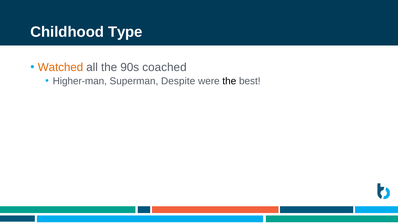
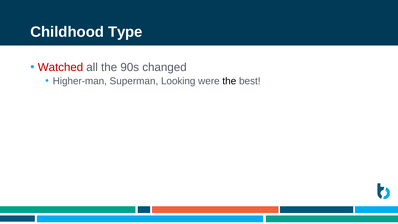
Watched colour: orange -> red (60, 67)
coached: coached -> changed (164, 67)
Despite: Despite -> Looking (178, 81)
